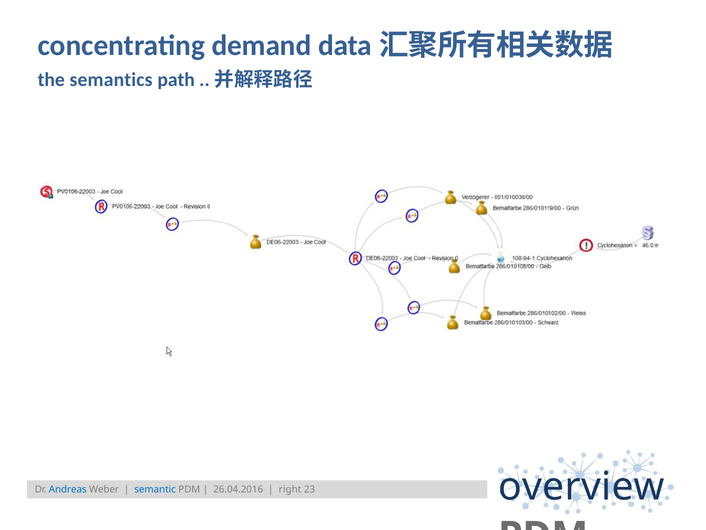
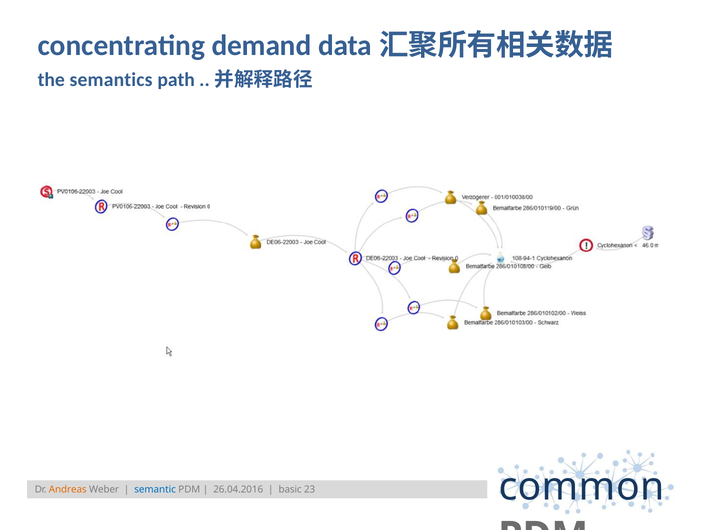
overview: overview -> common (581, 486)
Andreas colour: blue -> orange (68, 489)
right: right -> basic (290, 489)
